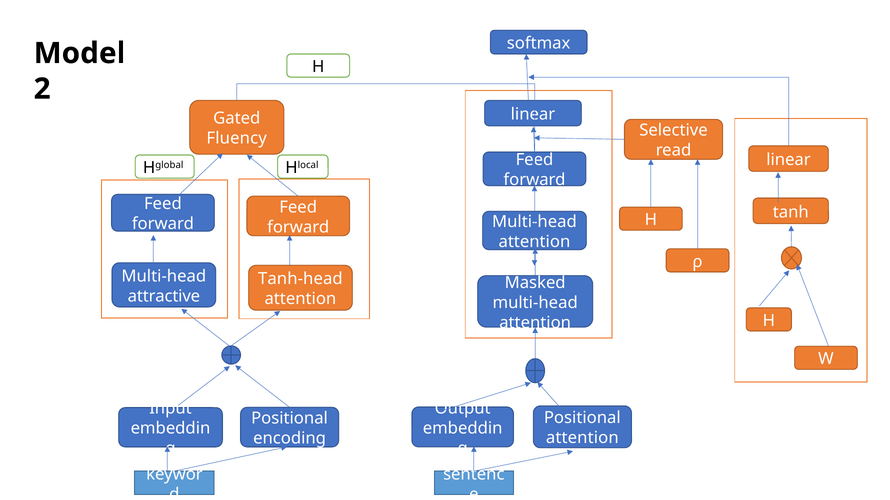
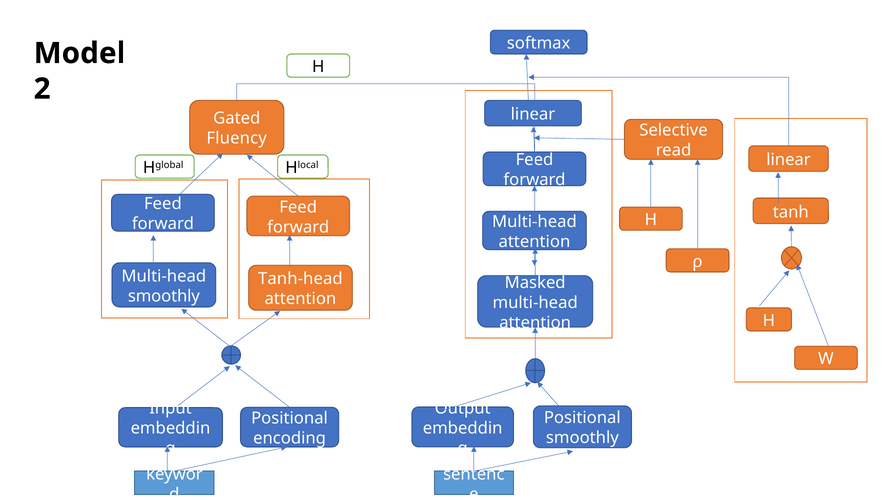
attractive: attractive -> smoothly (164, 296)
attention: attention -> smoothly (582, 439)
